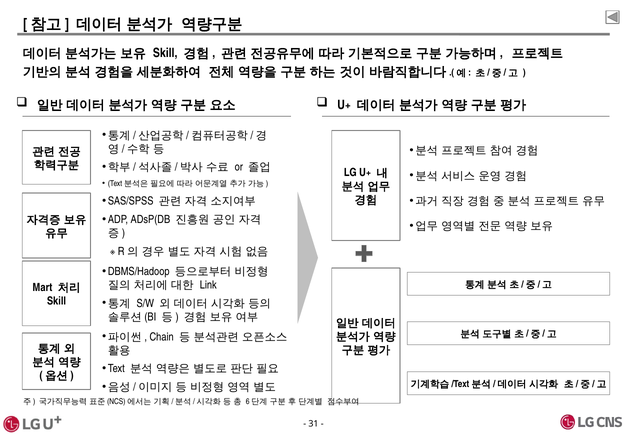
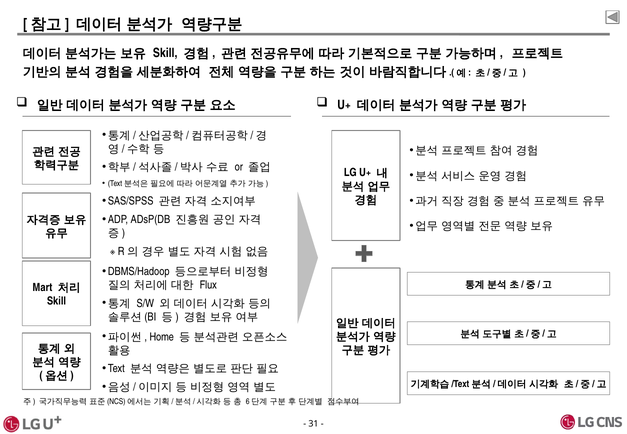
Link: Link -> Flux (208, 285)
Chain: Chain -> Home (162, 337)
